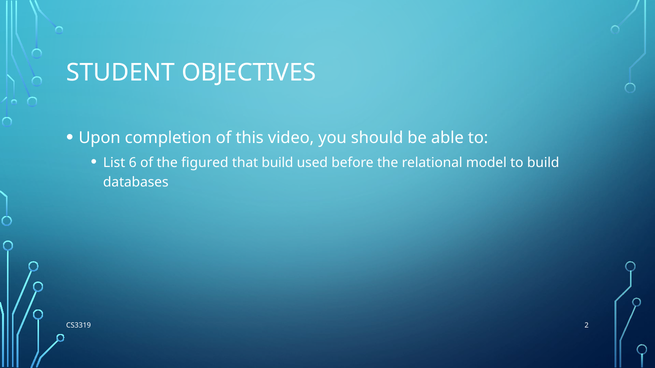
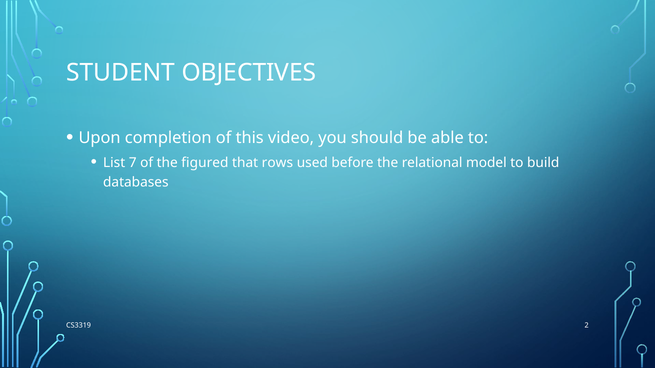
6: 6 -> 7 (133, 163)
that build: build -> rows (277, 163)
